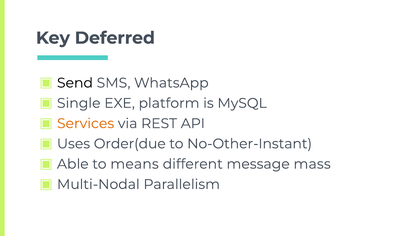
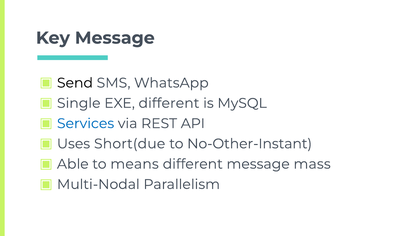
Key Deferred: Deferred -> Message (115, 38)
EXE platform: platform -> different (169, 103)
Services colour: orange -> blue (86, 124)
Order(due: Order(due -> Short(due (130, 144)
